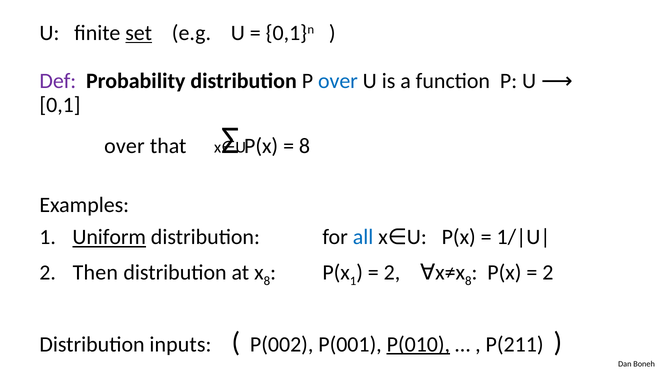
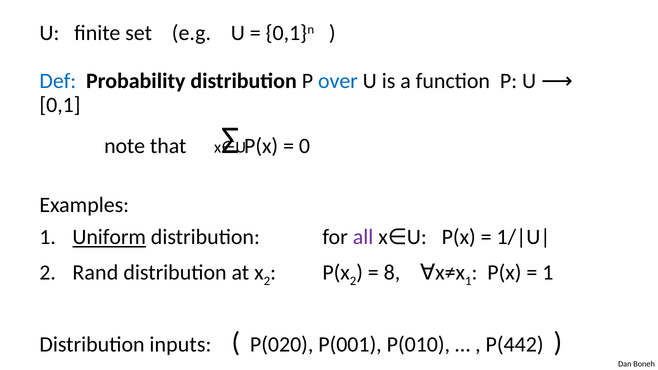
set underline: present -> none (139, 33)
Def colour: purple -> blue (58, 81)
over: over -> note (125, 146)
8: 8 -> 0 (305, 146)
all colour: blue -> purple (363, 237)
8: 8 -> 1 (468, 281)
2: 2 -> 1 (548, 273)
Then: Then -> Rand (95, 273)
8: 8 -> 2 (267, 281)
P(x 1: 1 -> 2 (353, 281)
2: 2 -> 8 (392, 273)
P(002: P(002 -> P(020 (282, 345)
P(010 underline: present -> none (418, 345)
P(211: P(211 -> P(442 (515, 345)
